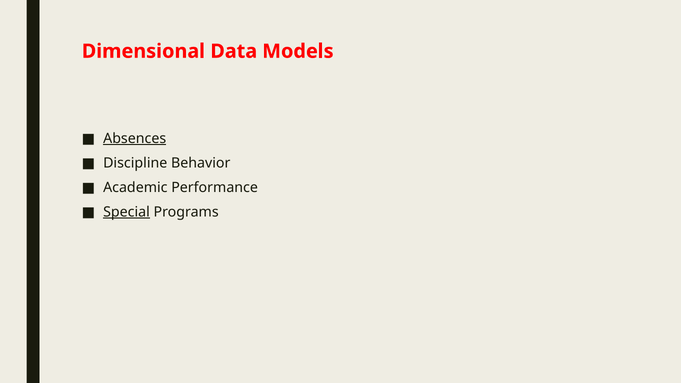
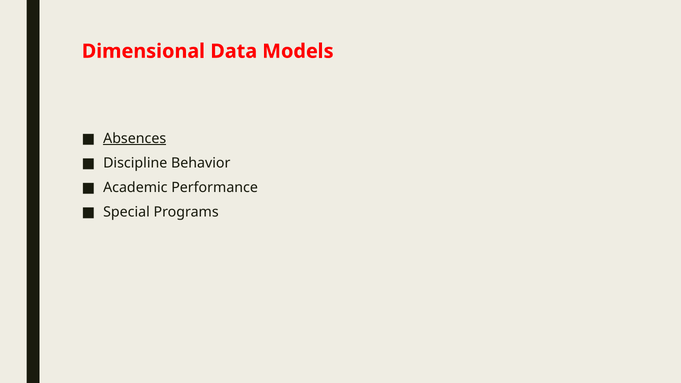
Special underline: present -> none (126, 212)
